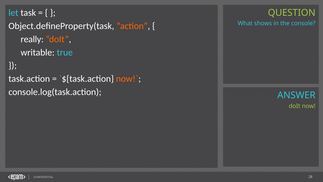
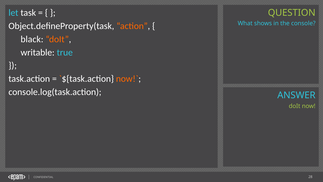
really: really -> black (32, 39)
